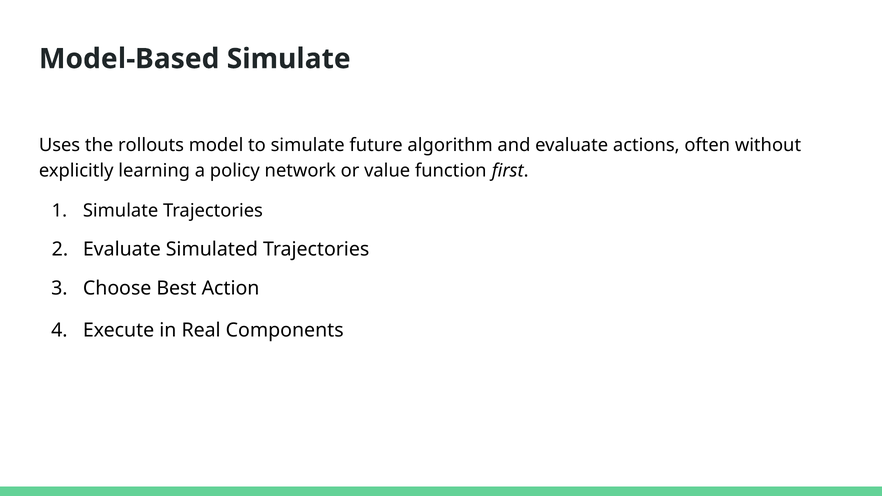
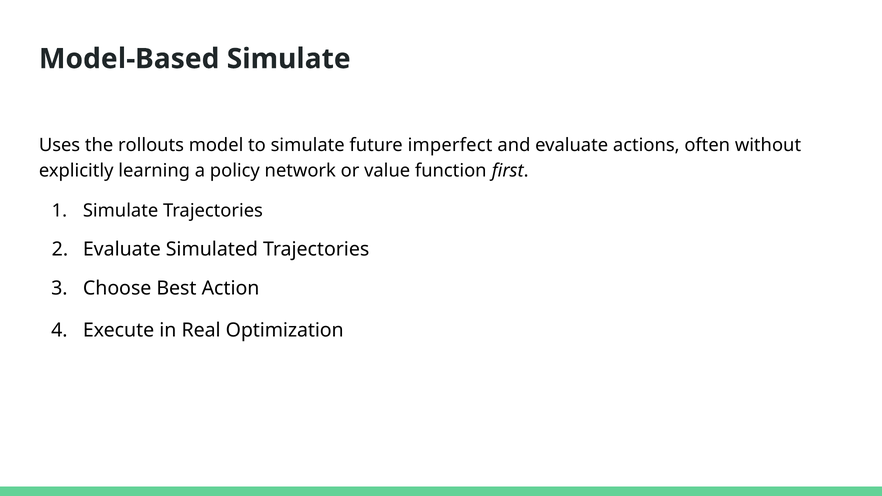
algorithm: algorithm -> imperfect (450, 145)
Components: Components -> Optimization (285, 330)
